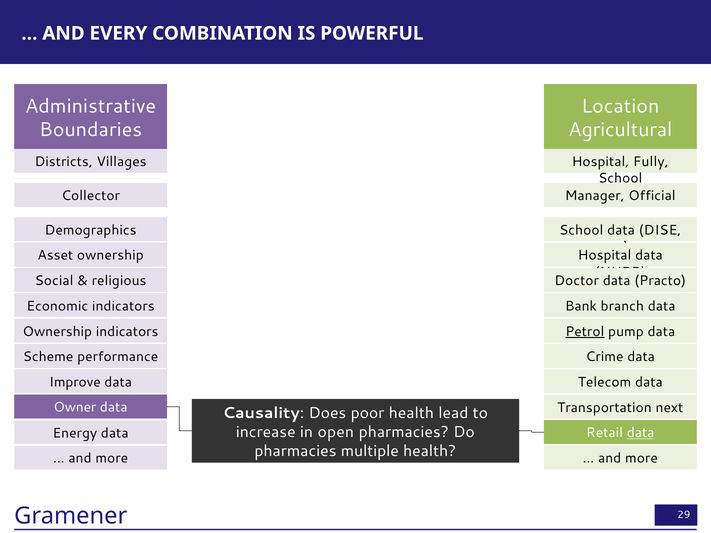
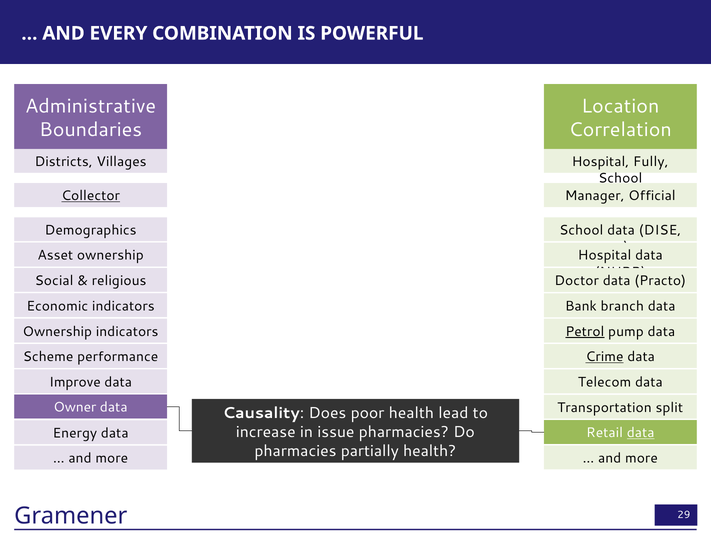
Agricultural: Agricultural -> Correlation (620, 130)
Collector underline: none -> present (91, 196)
Crime underline: none -> present (605, 357)
next: next -> split (669, 408)
open: open -> issue (336, 432)
multiple: multiple -> partially (370, 451)
